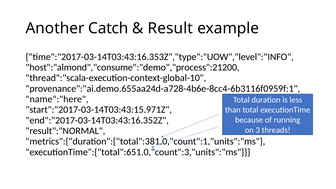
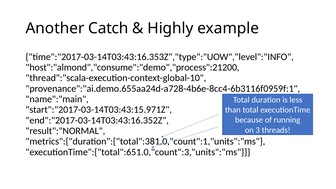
Result: Result -> Highly (170, 28)
name":"here: name":"here -> name":"main (57, 99)
